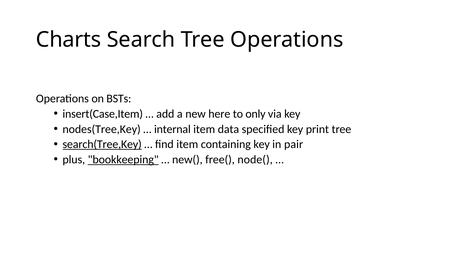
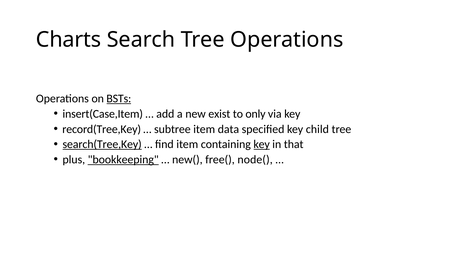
BSTs underline: none -> present (119, 98)
here: here -> exist (219, 114)
nodes(Tree,Key: nodes(Tree,Key -> record(Tree,Key (102, 129)
internal: internal -> subtree (172, 129)
print: print -> child (317, 129)
key underline: none -> present (262, 144)
pair: pair -> that (294, 144)
